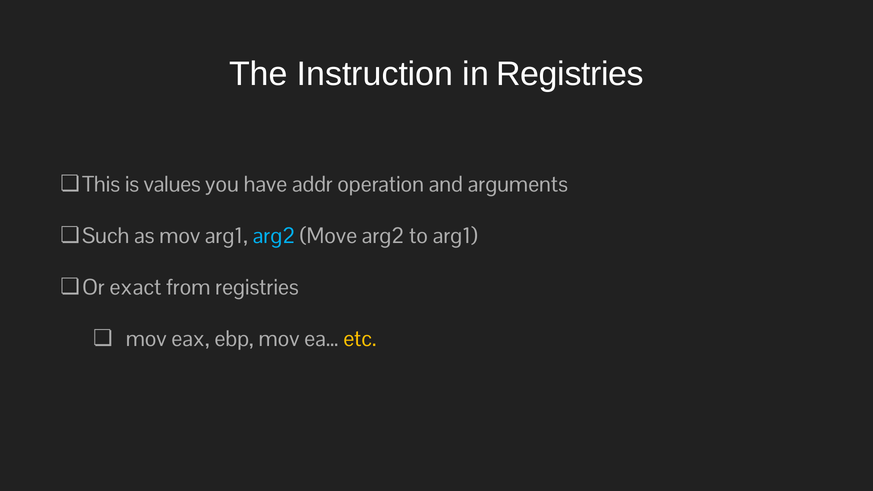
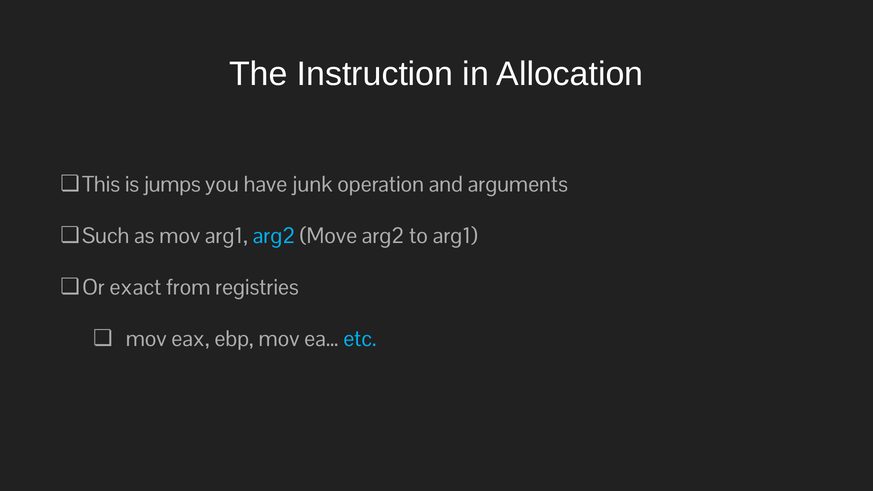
in Registries: Registries -> Allocation (570, 74)
values: values -> jumps (172, 185)
addr: addr -> junk (312, 185)
etc colour: yellow -> light blue (360, 339)
